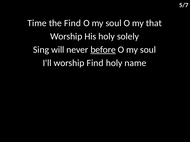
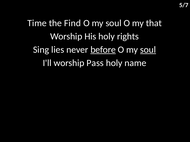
solely: solely -> rights (128, 37)
will: will -> lies (58, 50)
soul underline: none -> present (148, 50)
worship Find: Find -> Pass (95, 63)
